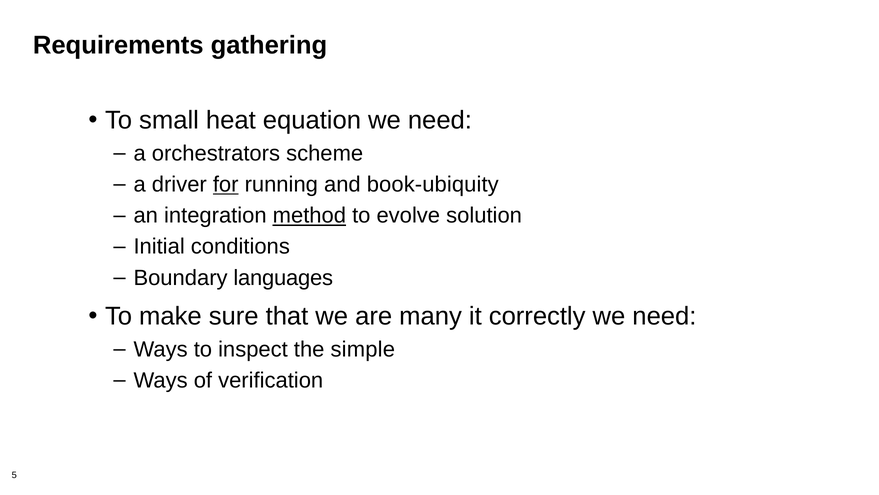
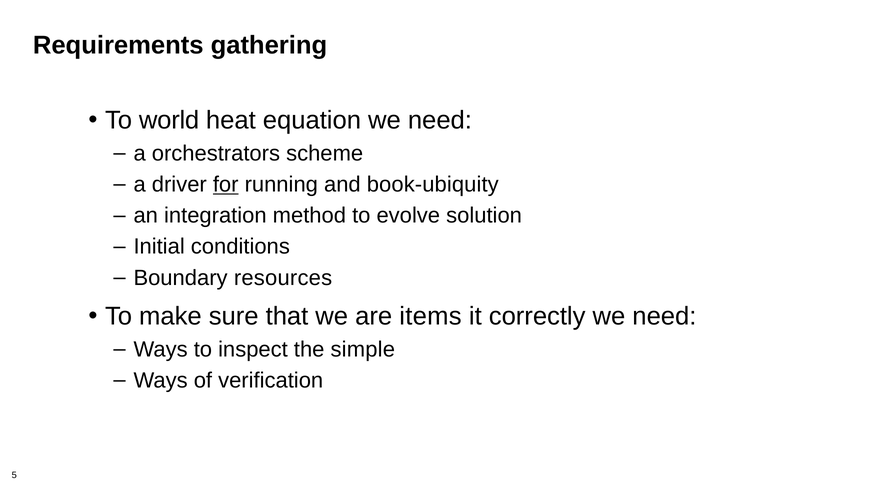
small: small -> world (169, 120)
method underline: present -> none (309, 215)
languages: languages -> resources (283, 278)
many: many -> items (430, 316)
